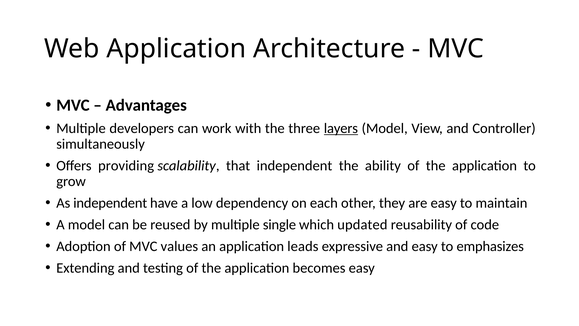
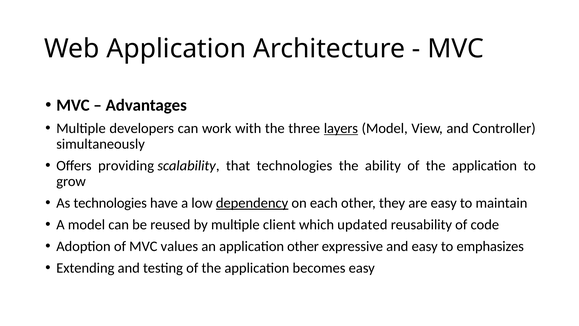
that independent: independent -> technologies (294, 166)
As independent: independent -> technologies (110, 203)
dependency underline: none -> present (252, 203)
single: single -> client (279, 224)
application leads: leads -> other (303, 246)
